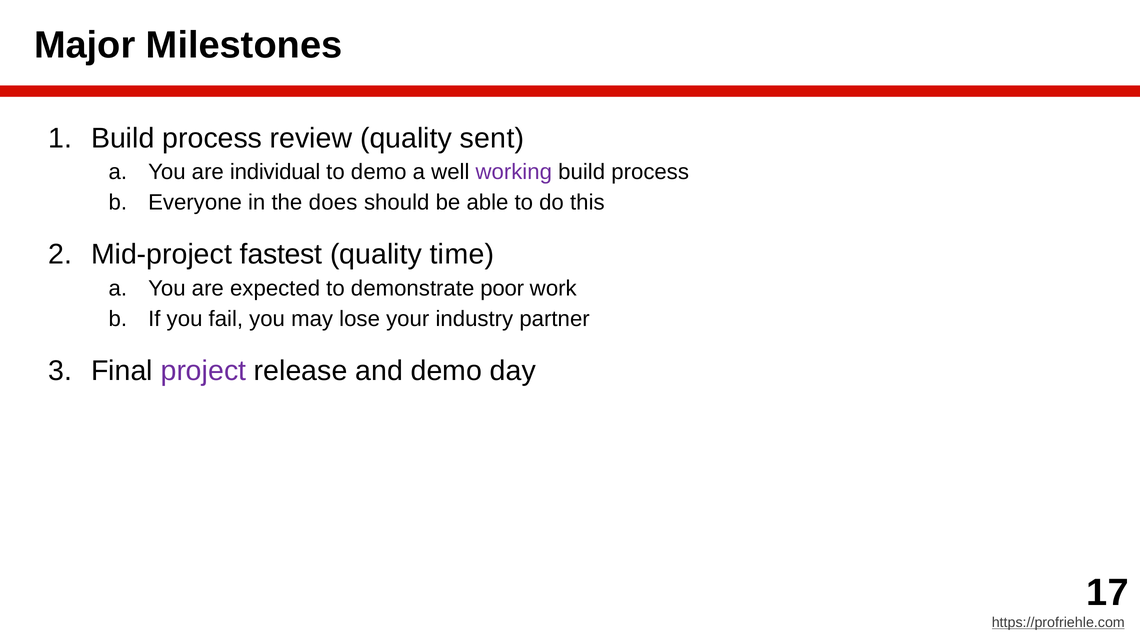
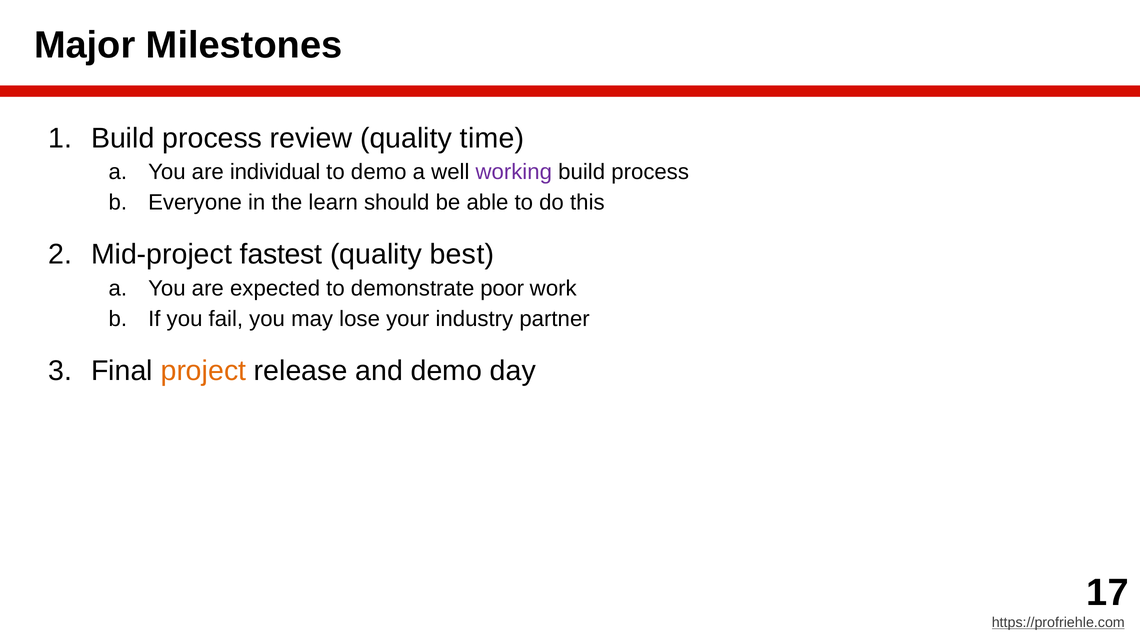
sent: sent -> time (492, 138)
does: does -> learn (333, 203)
time: time -> best (462, 255)
project colour: purple -> orange (203, 371)
